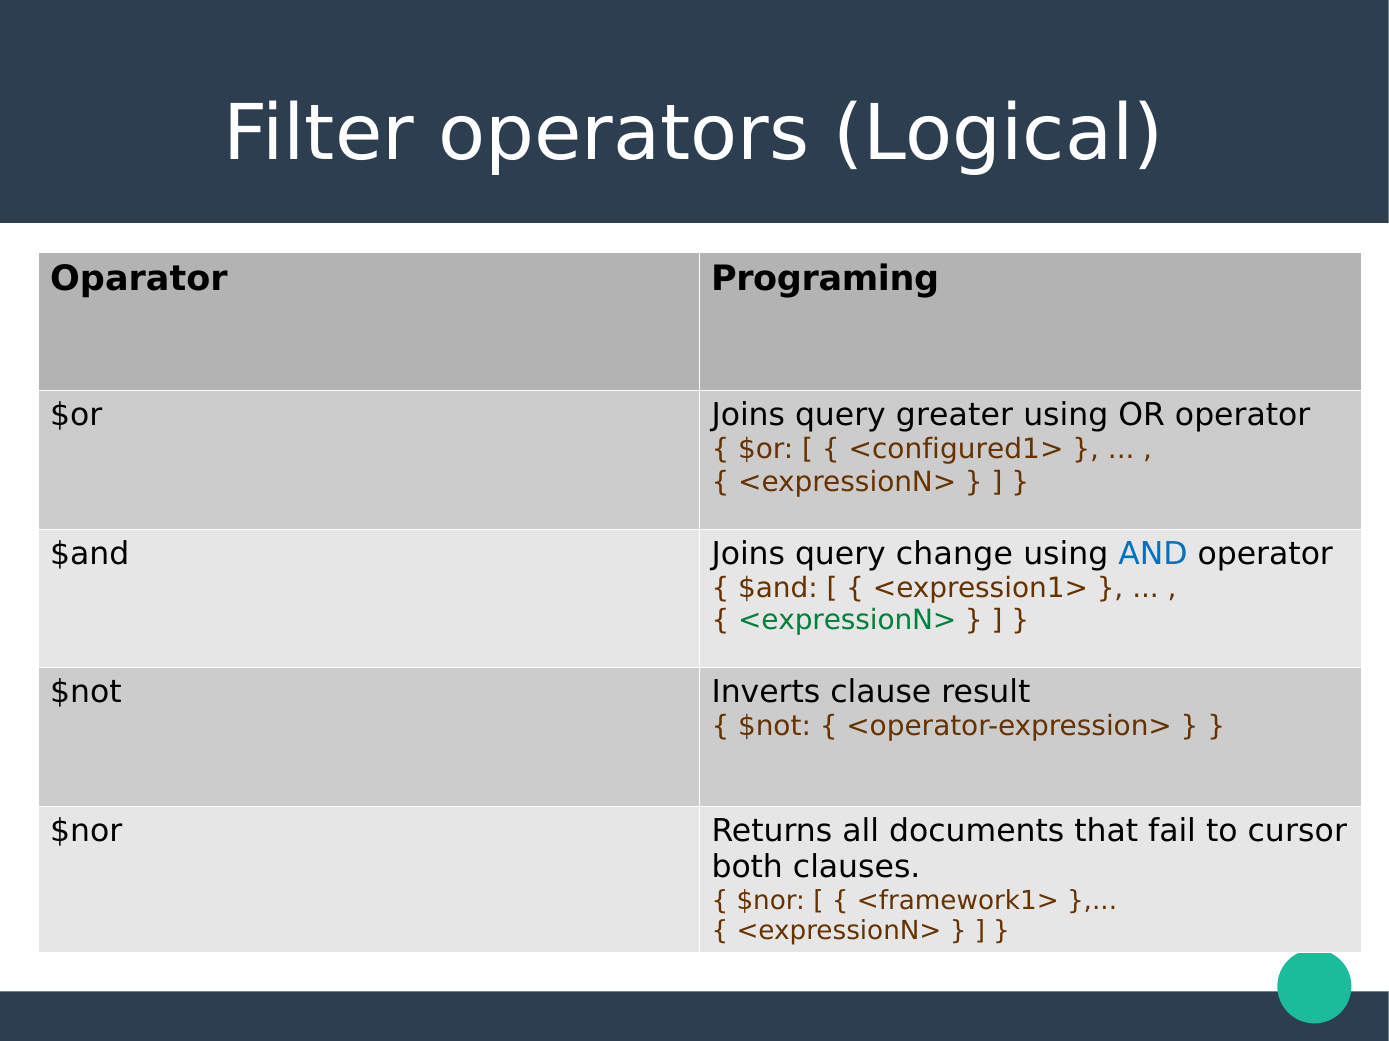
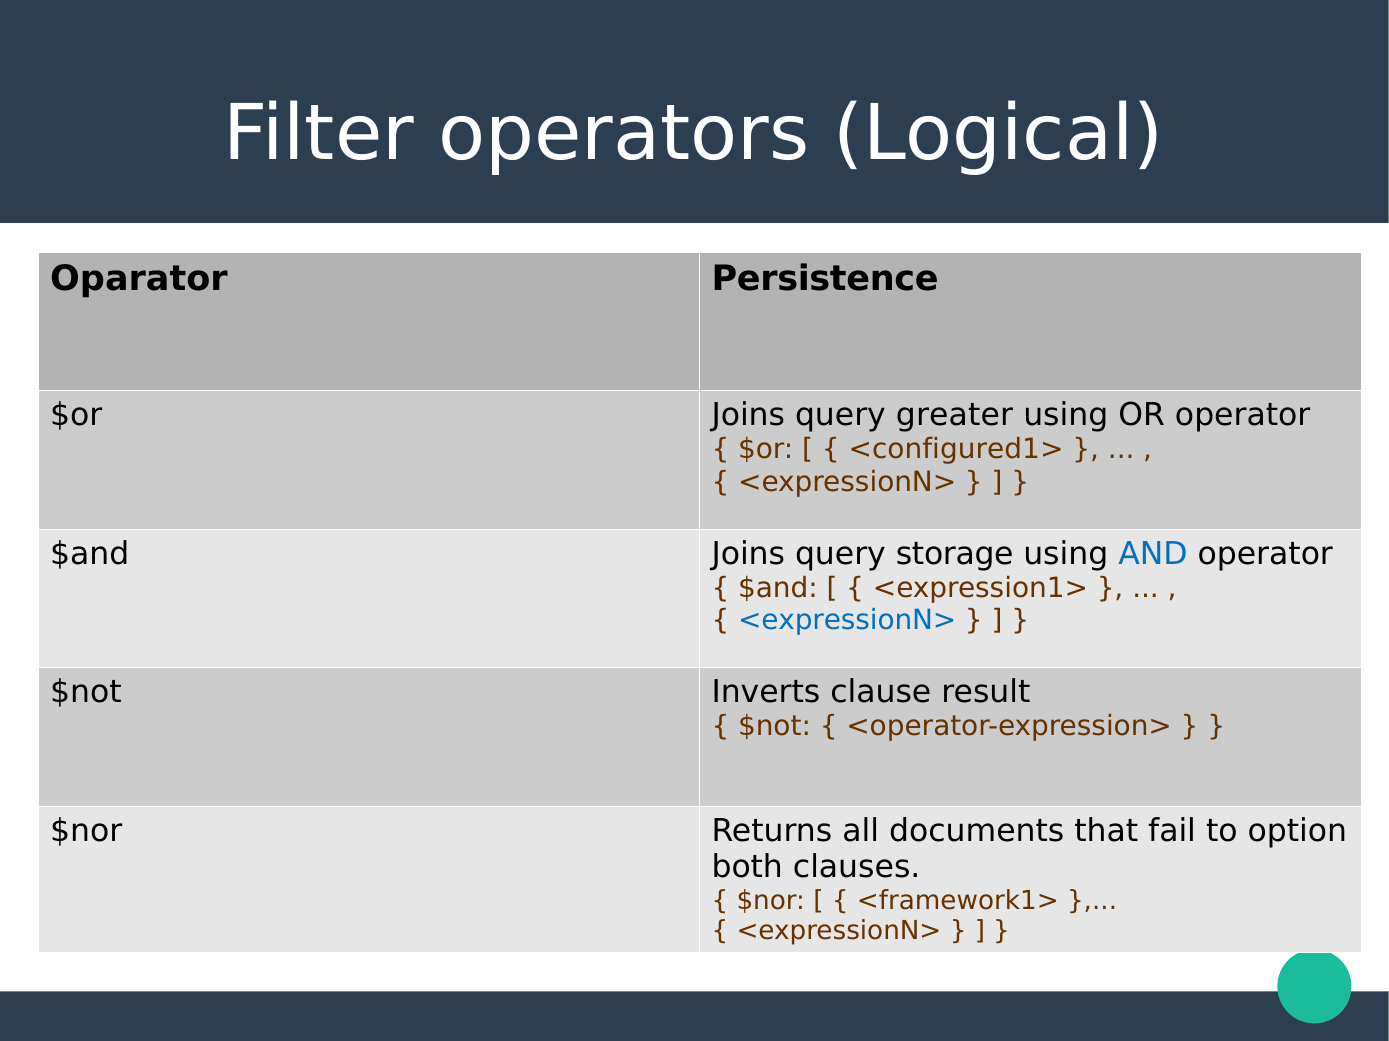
Programing: Programing -> Persistence (825, 279)
change: change -> storage (955, 554)
<expressionN> colour: green -> blue (847, 621)
cursor: cursor -> option (1297, 831)
